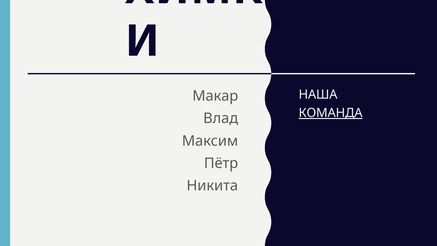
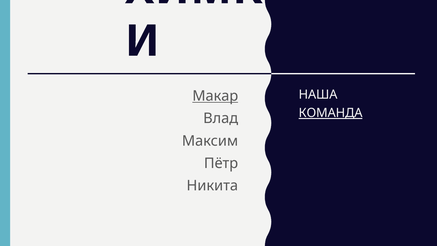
Макар underline: none -> present (215, 96)
